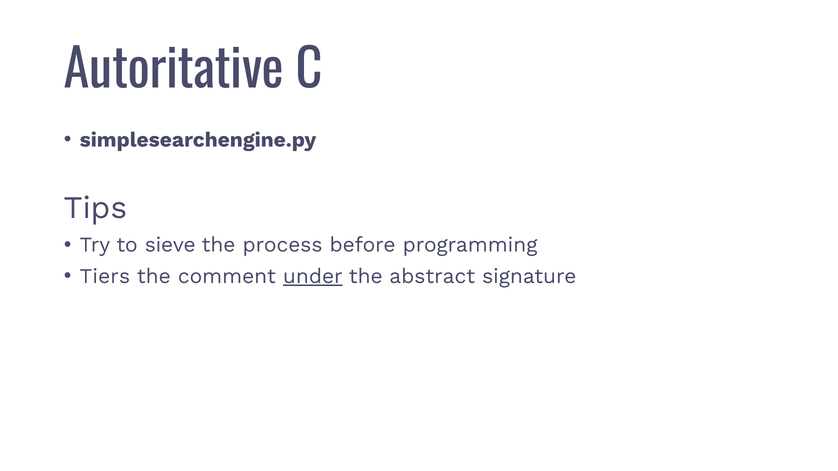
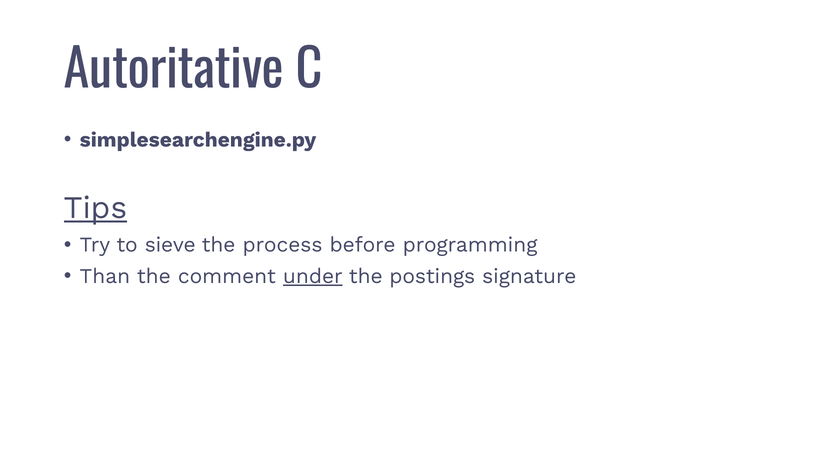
Tips underline: none -> present (95, 208)
Tiers: Tiers -> Than (105, 277)
abstract: abstract -> postings (432, 277)
